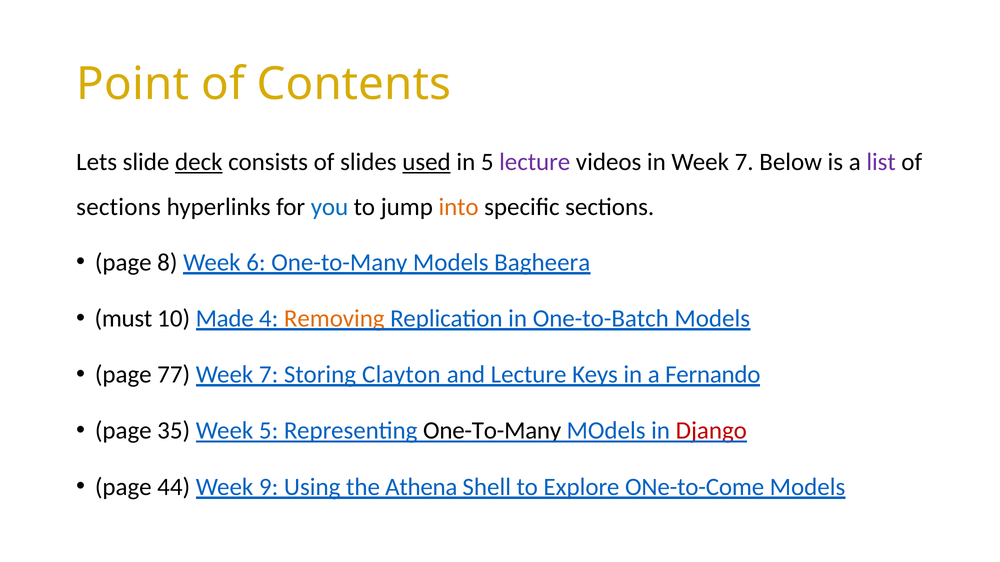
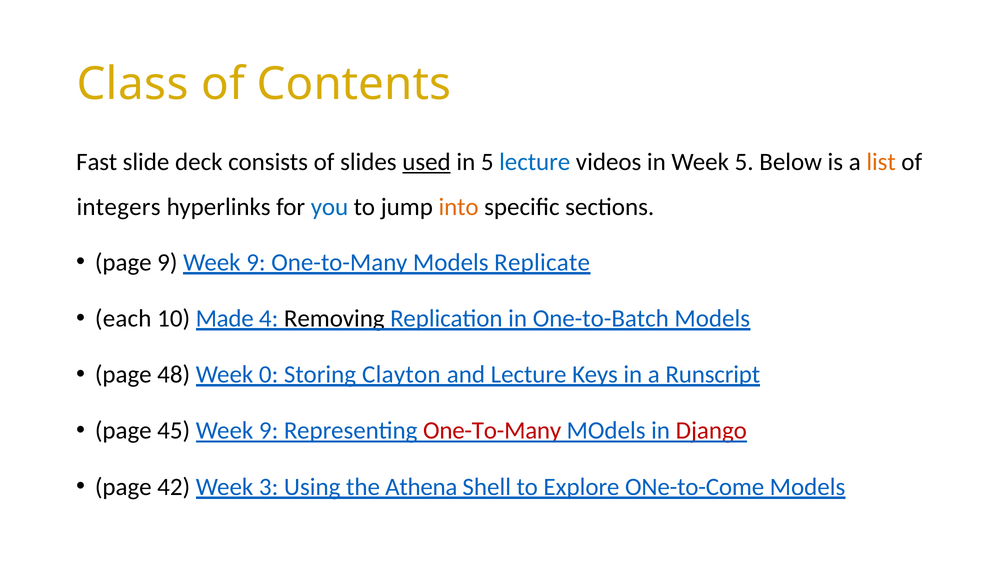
Point: Point -> Class (133, 84)
Lets: Lets -> Fast (97, 162)
deck underline: present -> none (199, 162)
lecture colour: purple -> blue (535, 162)
in Week 7: 7 -> 5 (744, 162)
list colour: purple -> orange (881, 162)
sections: sections -> integers (119, 207)
page 8: 8 -> 9 (167, 263)
6: 6 -> 9 (256, 263)
Bagheera: Bagheera -> Replicate (542, 263)
must: must -> each (123, 319)
Removing colour: orange -> black (334, 319)
77: 77 -> 48 (174, 375)
7: 7 -> 0 (269, 375)
Fernando: Fernando -> Runscript (713, 375)
35: 35 -> 45 (174, 431)
5: 5 -> 9 (269, 431)
One-To-Many colour: black -> red (492, 431)
44: 44 -> 42 (174, 487)
9: 9 -> 3 (269, 487)
